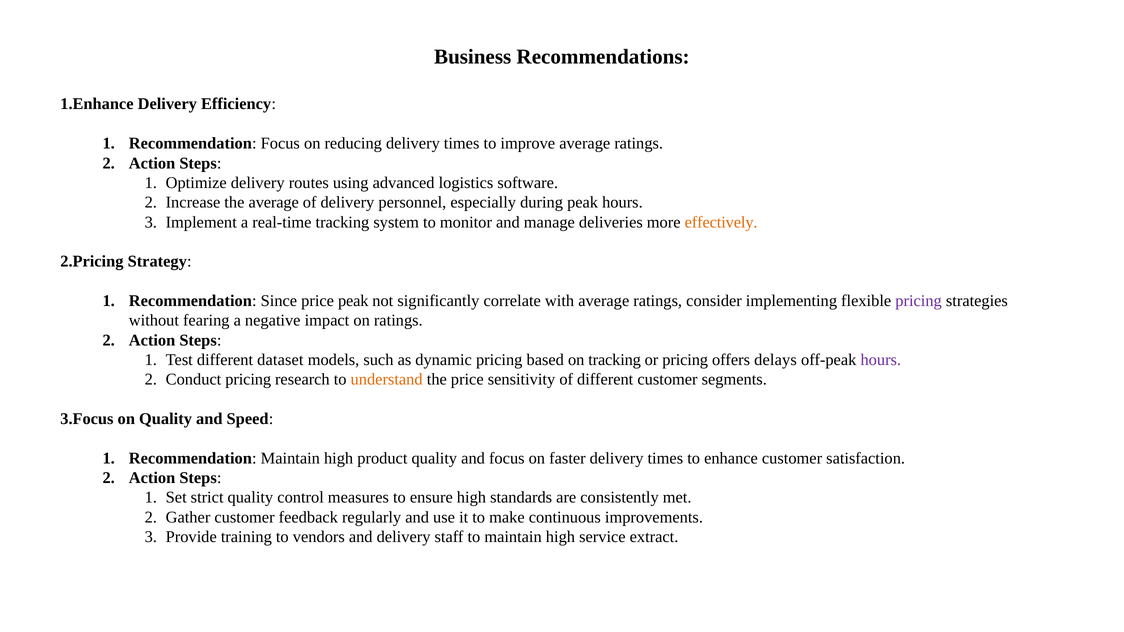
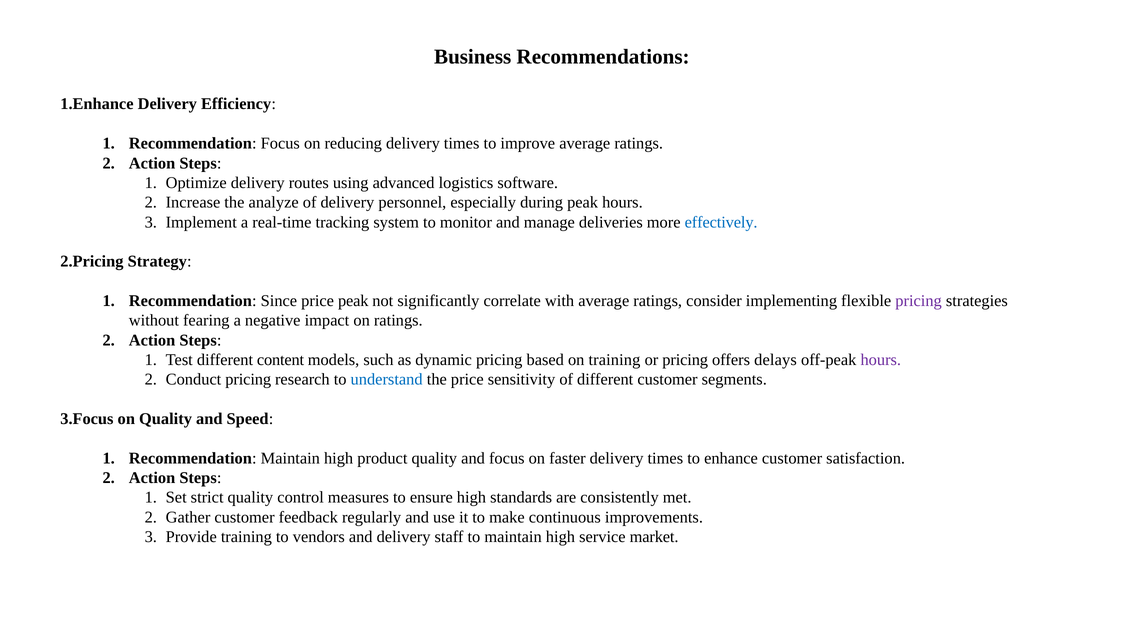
the average: average -> analyze (274, 203)
effectively colour: orange -> blue (721, 222)
dataset: dataset -> content (281, 360)
on tracking: tracking -> training (614, 360)
understand colour: orange -> blue (387, 380)
extract: extract -> market (654, 537)
